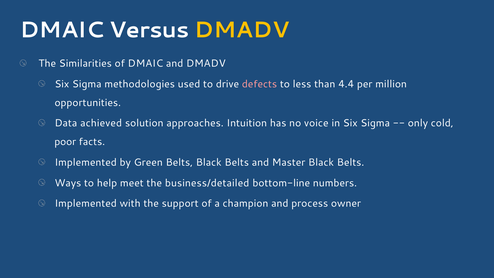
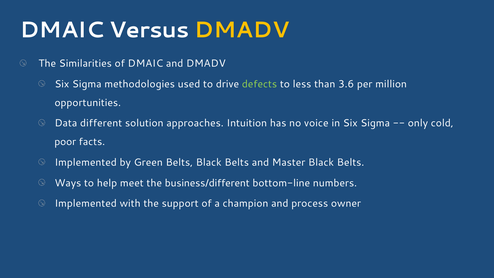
defects colour: pink -> light green (259, 84)
4.4: 4.4 -> 3.6 (346, 84)
achieved: achieved -> different (101, 123)
business/detailed: business/detailed -> business/different (207, 183)
